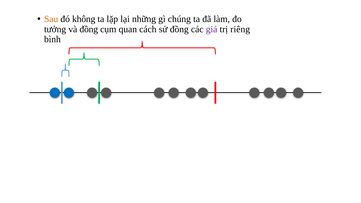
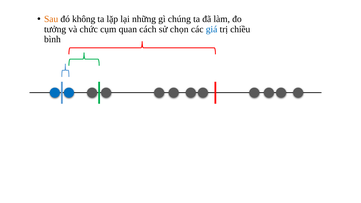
và đồng: đồng -> chức (89, 29)
sử đồng: đồng -> chọn (179, 29)
giá colour: purple -> blue (212, 29)
riêng: riêng -> chiều (240, 29)
